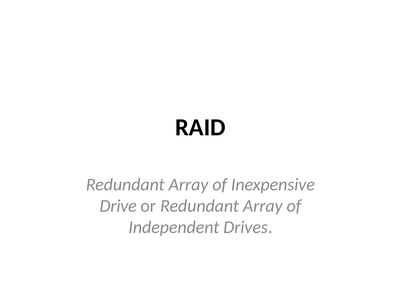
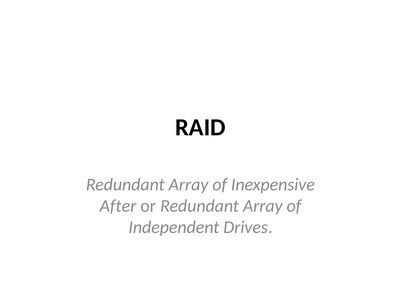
Drive: Drive -> After (118, 206)
